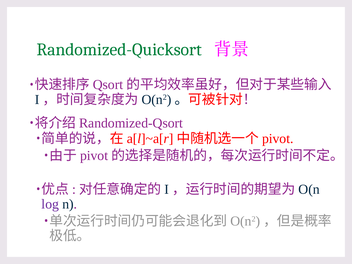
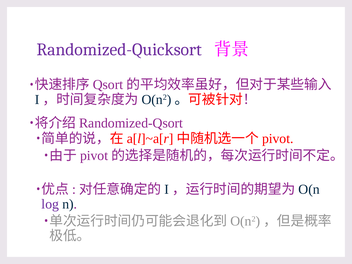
Randomized-Quicksort colour: green -> purple (119, 49)
